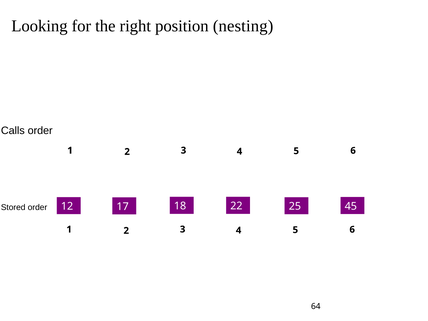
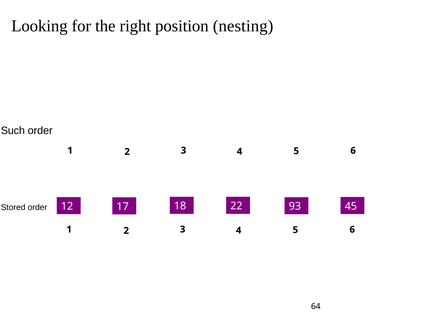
Calls: Calls -> Such (13, 131)
25: 25 -> 93 (295, 206)
